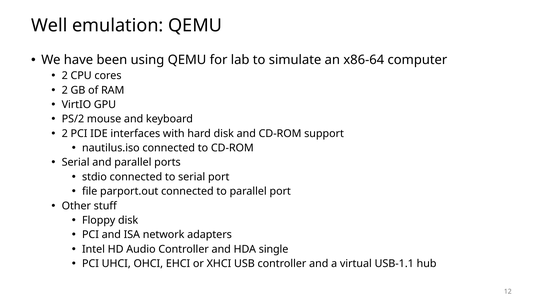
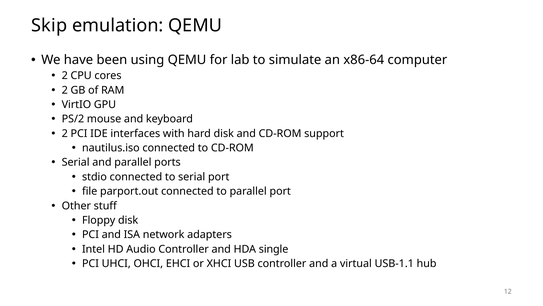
Well: Well -> Skip (49, 25)
